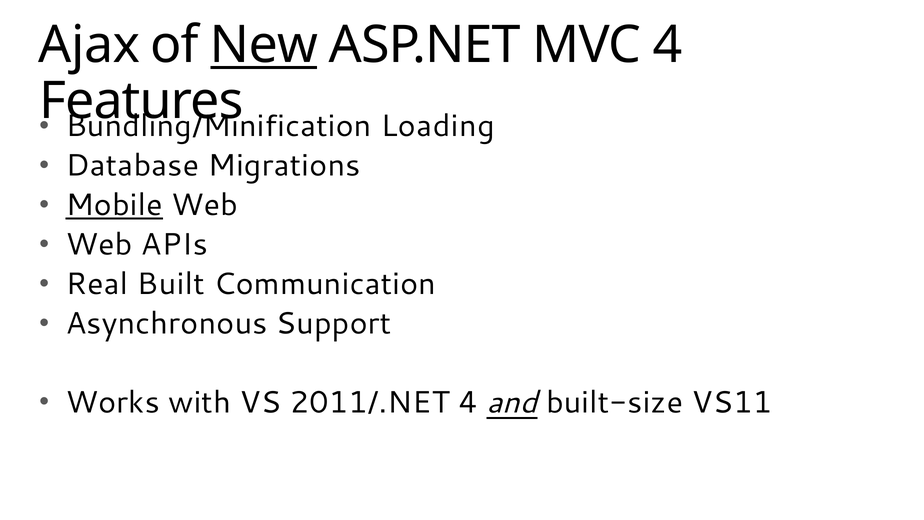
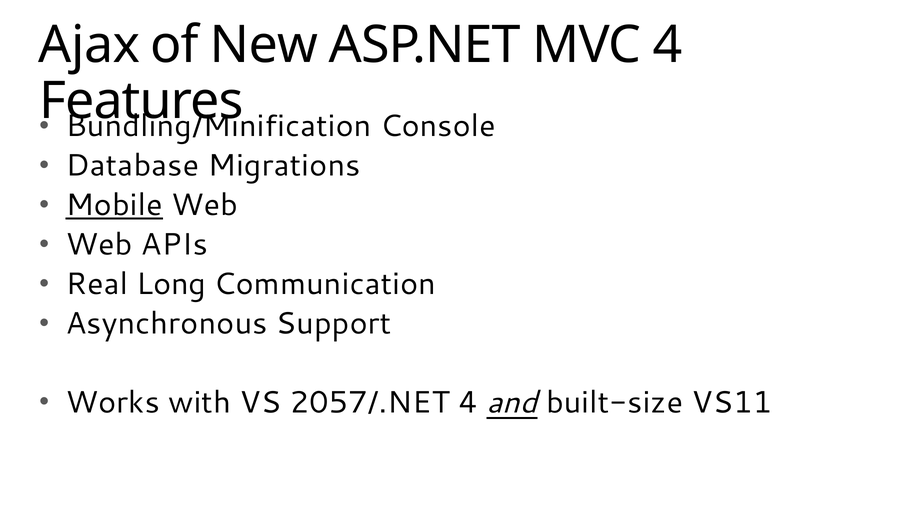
New underline: present -> none (264, 45)
Loading: Loading -> Console (438, 126)
Built: Built -> Long (171, 284)
2011/.NET: 2011/.NET -> 2057/.NET (370, 402)
